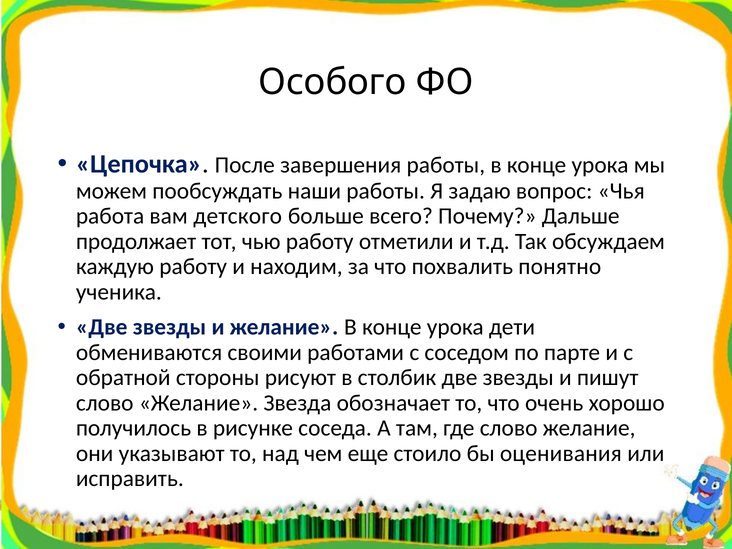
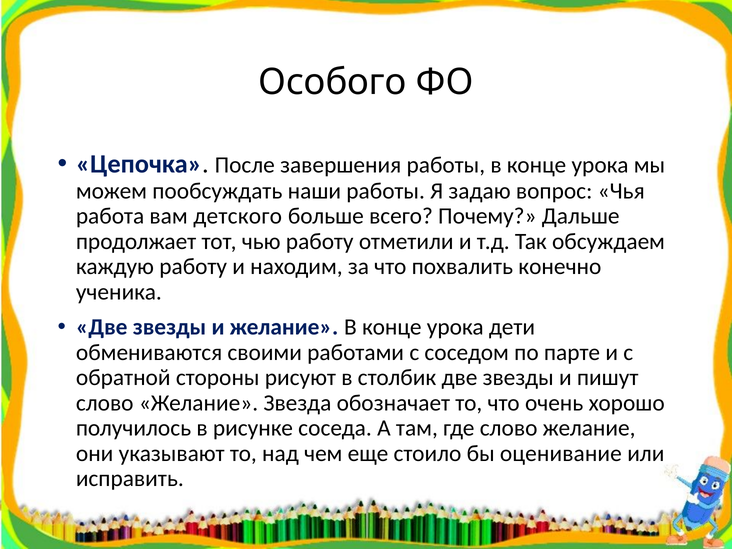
понятно: понятно -> конечно (560, 267)
оценивания: оценивания -> оценивание (561, 453)
